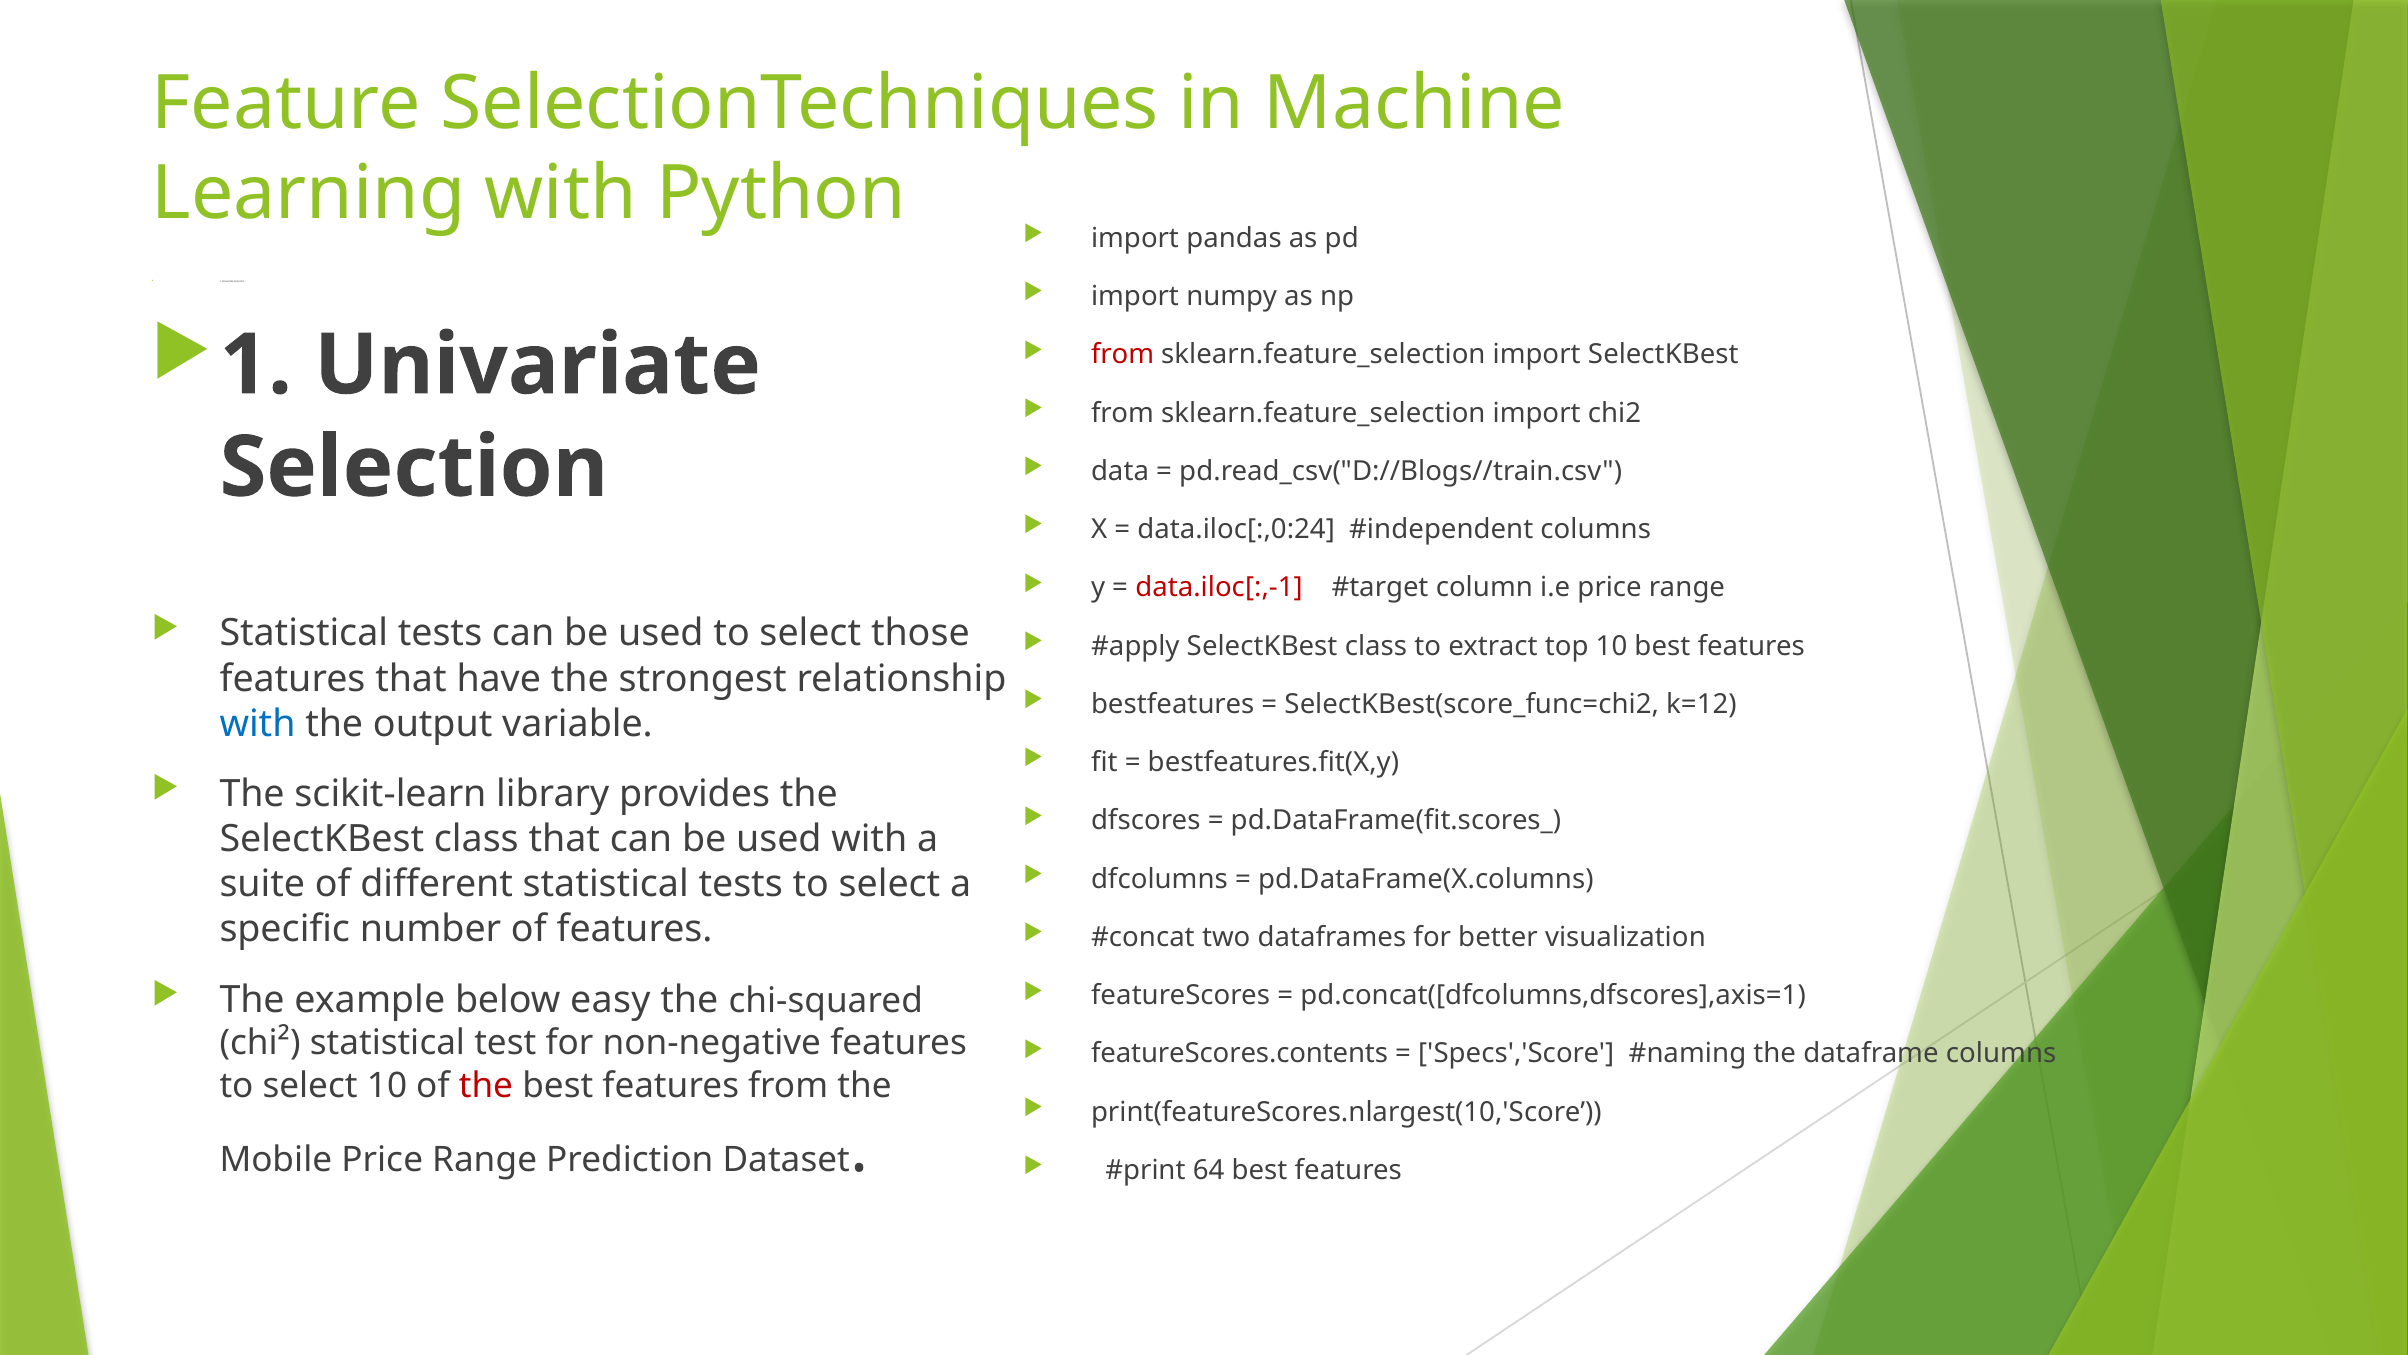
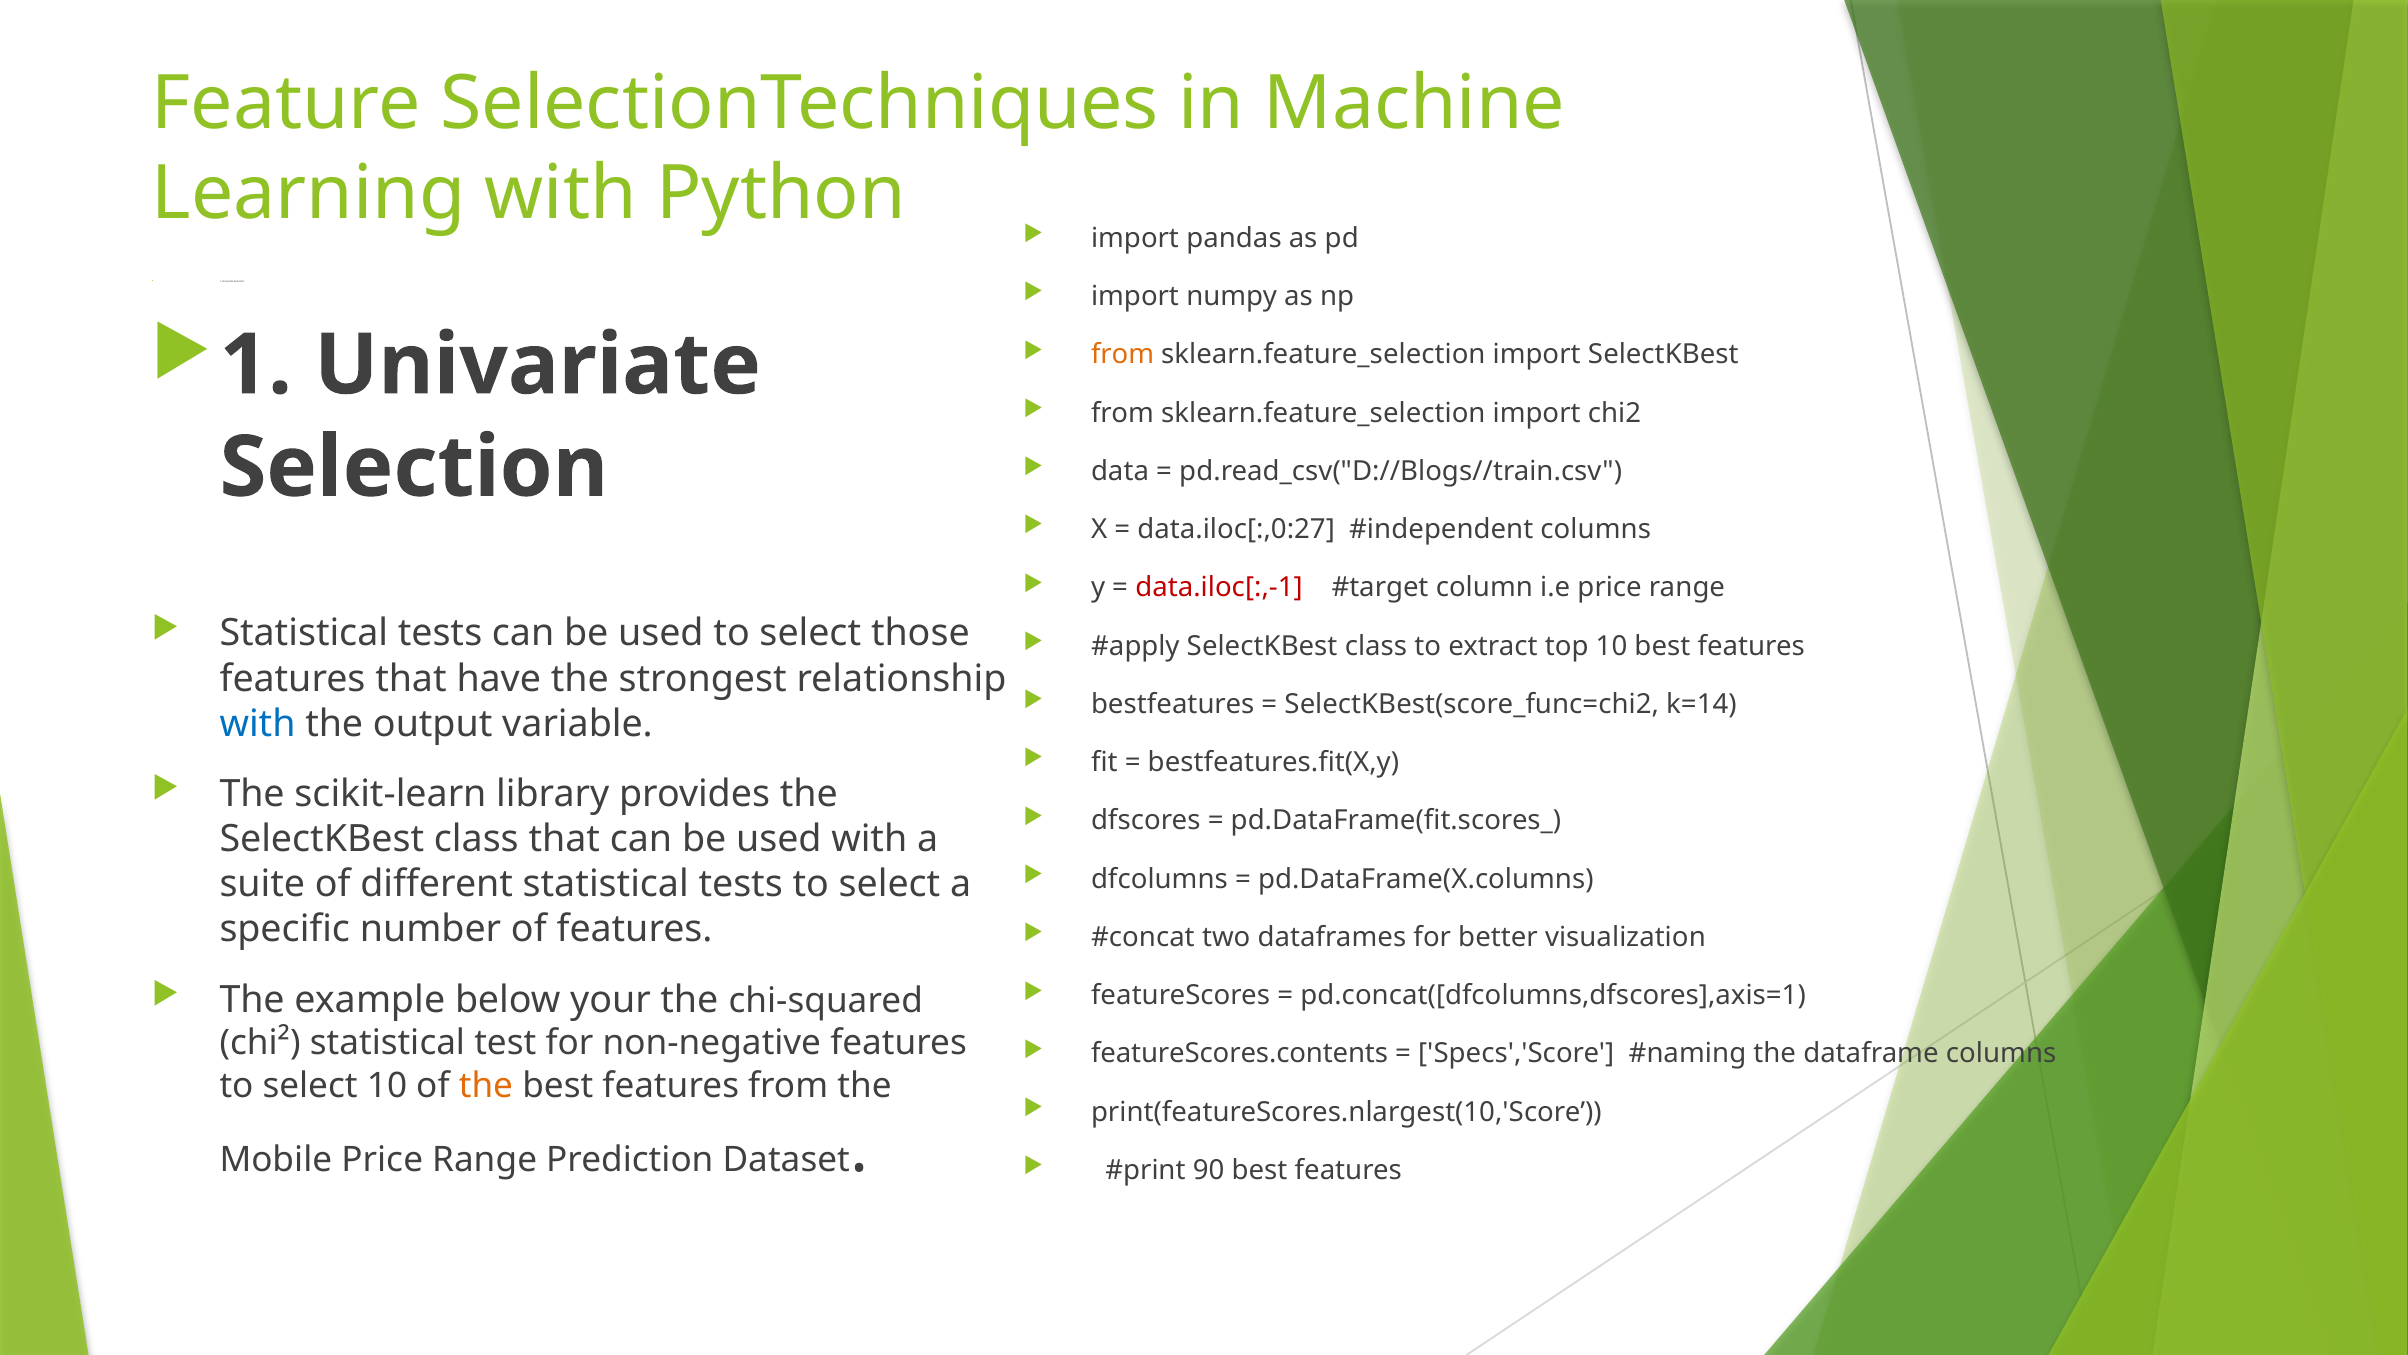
from colour: red -> orange (1123, 355)
data.iloc[:,0:24: data.iloc[:,0:24 -> data.iloc[:,0:27 (1236, 529)
k=12: k=12 -> k=14 (1701, 704)
easy: easy -> your (610, 999)
the colour: red -> orange (486, 1085)
64: 64 -> 90 (1209, 1170)
